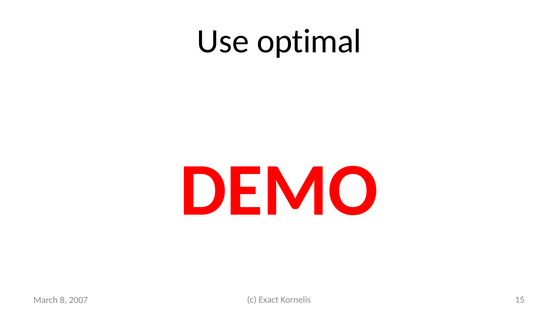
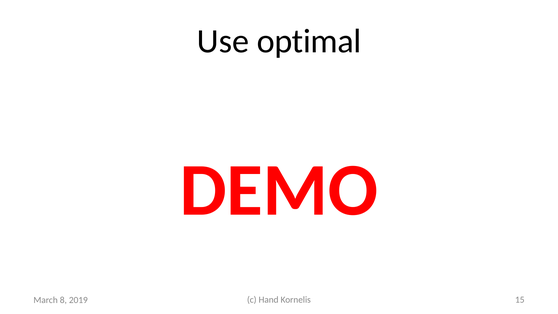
Exact: Exact -> Hand (269, 300)
2007: 2007 -> 2019 (78, 300)
